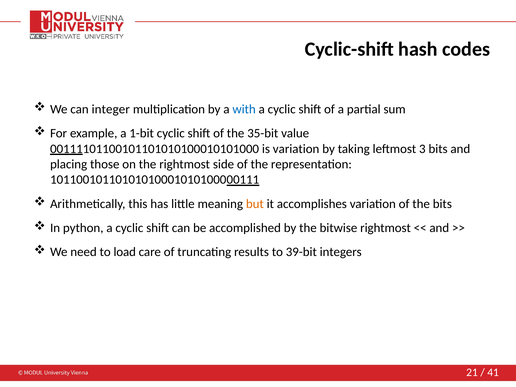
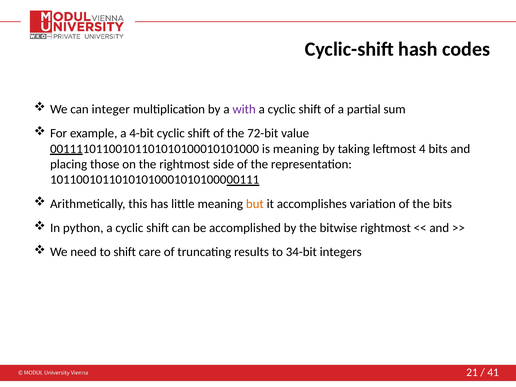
with colour: blue -> purple (244, 109)
1-bit: 1-bit -> 4-bit (142, 133)
35-bit: 35-bit -> 72-bit (263, 133)
is variation: variation -> meaning (296, 149)
3: 3 -> 4 (422, 149)
to load: load -> shift (125, 252)
39-bit: 39-bit -> 34-bit (301, 252)
